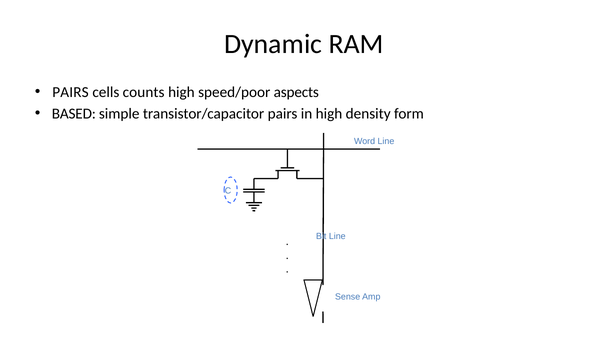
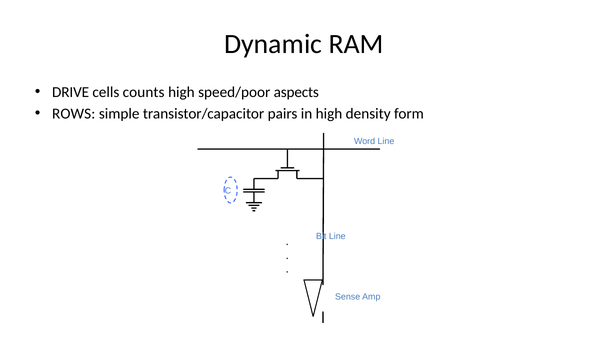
PAIRS: PAIRS -> DRIVE (71, 92)
BASED: BASED -> ROWS (74, 114)
